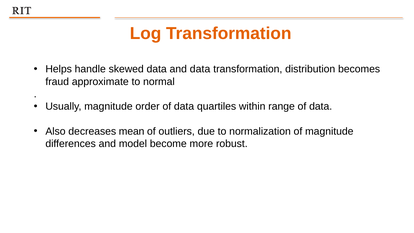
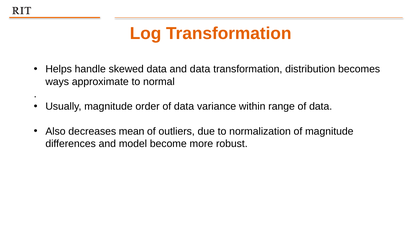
fraud: fraud -> ways (57, 82)
quartiles: quartiles -> variance (217, 106)
